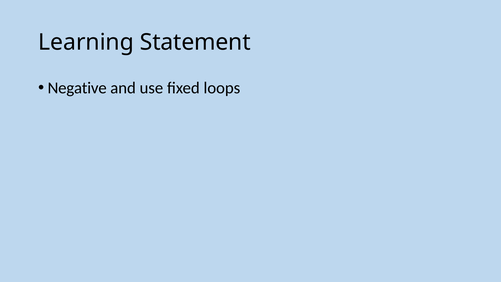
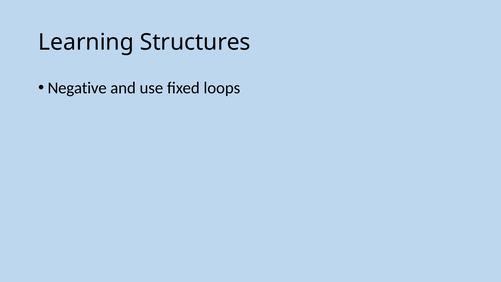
Statement: Statement -> Structures (195, 42)
